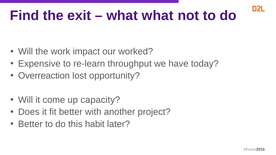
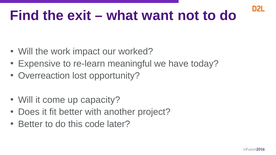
what what: what -> want (158, 16)
throughput: throughput -> meaningful (130, 64)
habit: habit -> code (95, 124)
